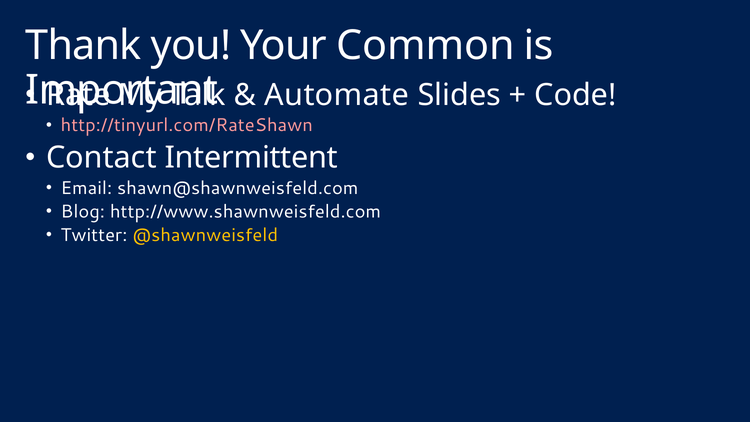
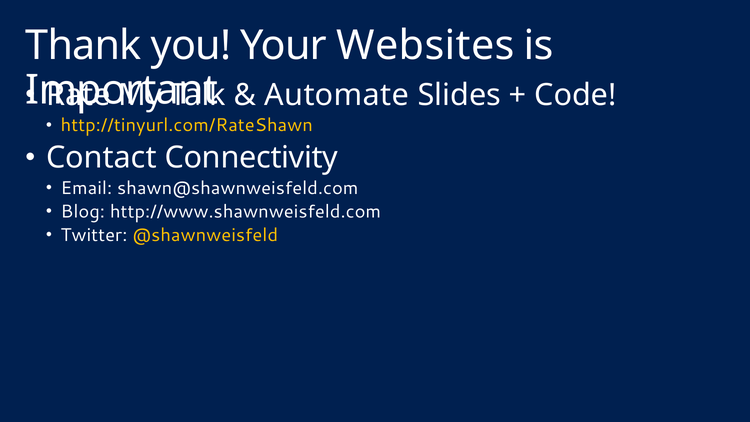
Common: Common -> Websites (425, 45)
http://tinyurl.com/RateShawn colour: pink -> yellow (187, 125)
Intermittent: Intermittent -> Connectivity (251, 158)
